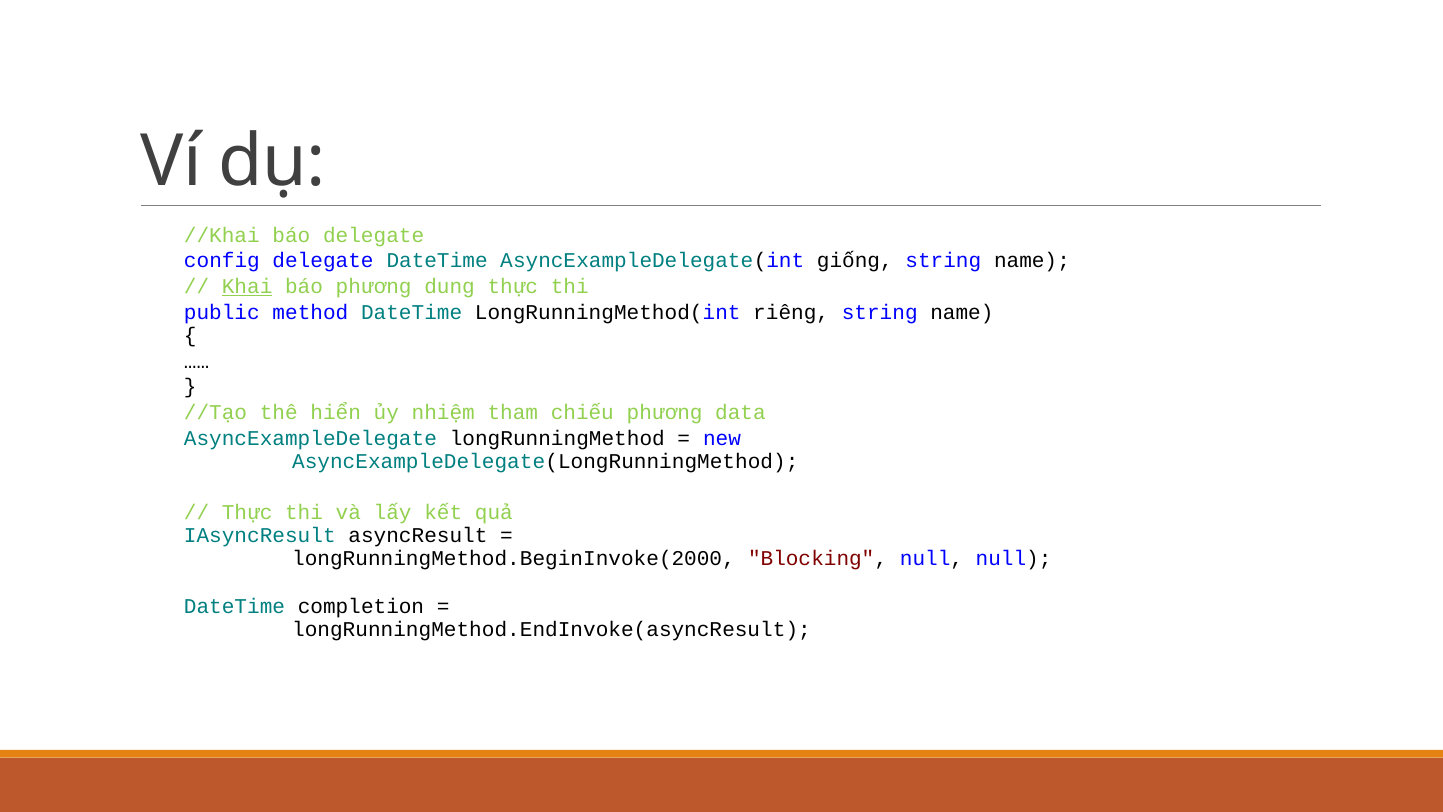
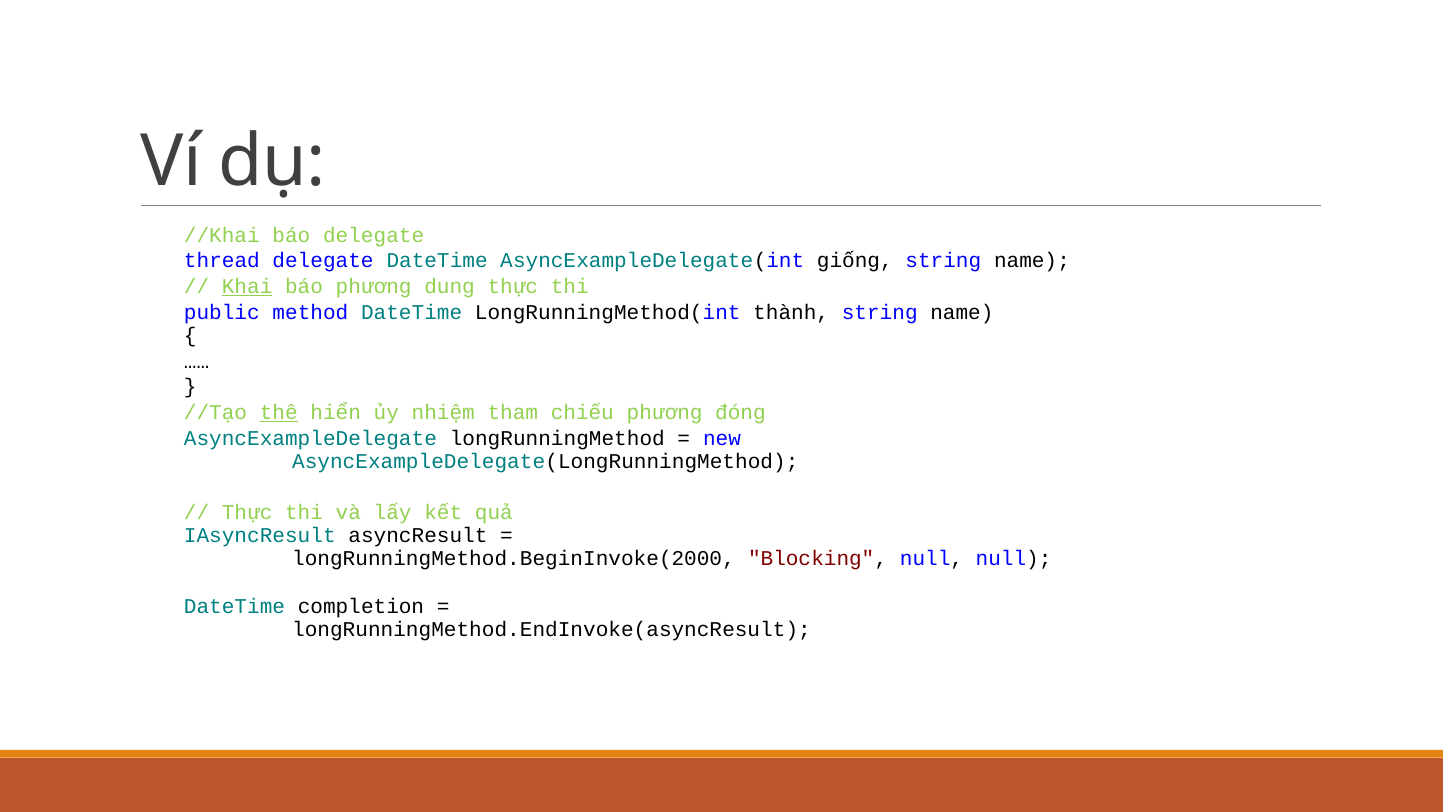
config: config -> thread (222, 261)
riêng: riêng -> thành (791, 312)
thê underline: none -> present (279, 413)
data: data -> đóng (740, 413)
